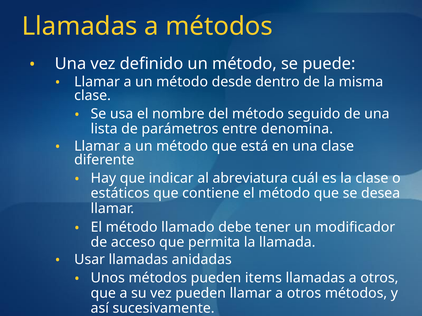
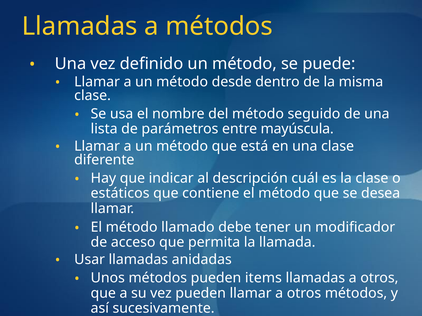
denomina: denomina -> mayúscula (297, 129)
abreviatura: abreviatura -> descripción (250, 178)
